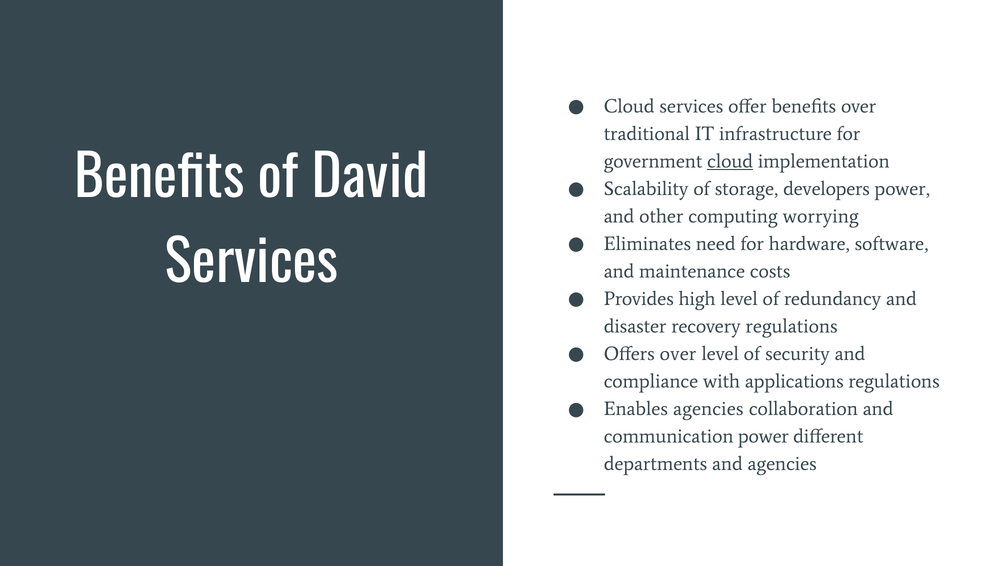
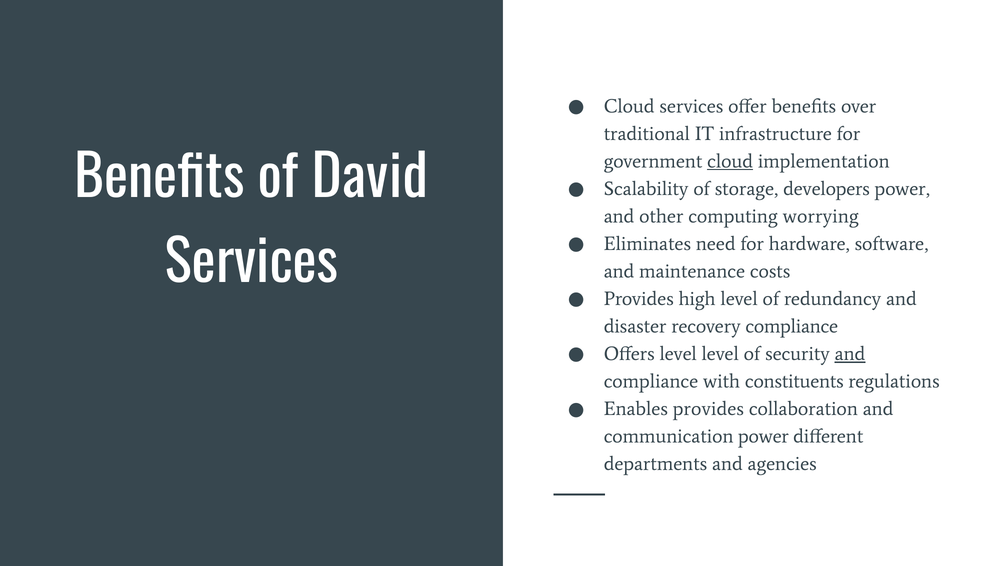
recovery regulations: regulations -> compliance (792, 326)
Offers over: over -> level (678, 354)
and underline: none -> present (850, 354)
applications: applications -> constituents (794, 381)
Enables agencies: agencies -> provides (708, 409)
